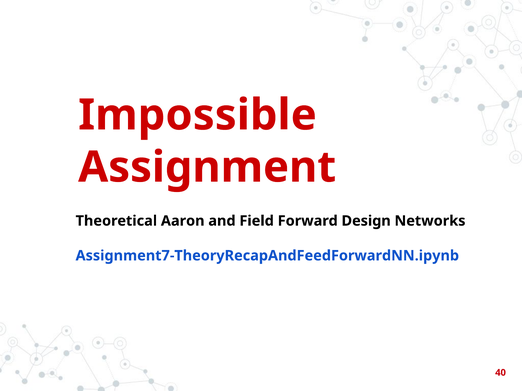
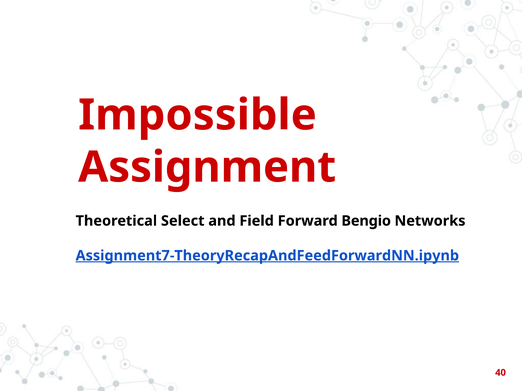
Aaron: Aaron -> Select (183, 221)
Design: Design -> Bengio (366, 221)
Assignment7-TheoryRecapAndFeedForwardNN.ipynb underline: none -> present (267, 256)
